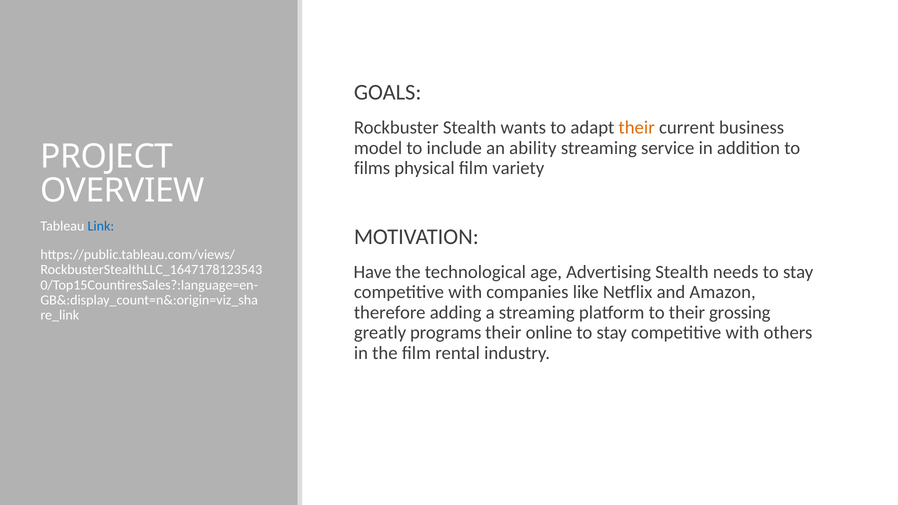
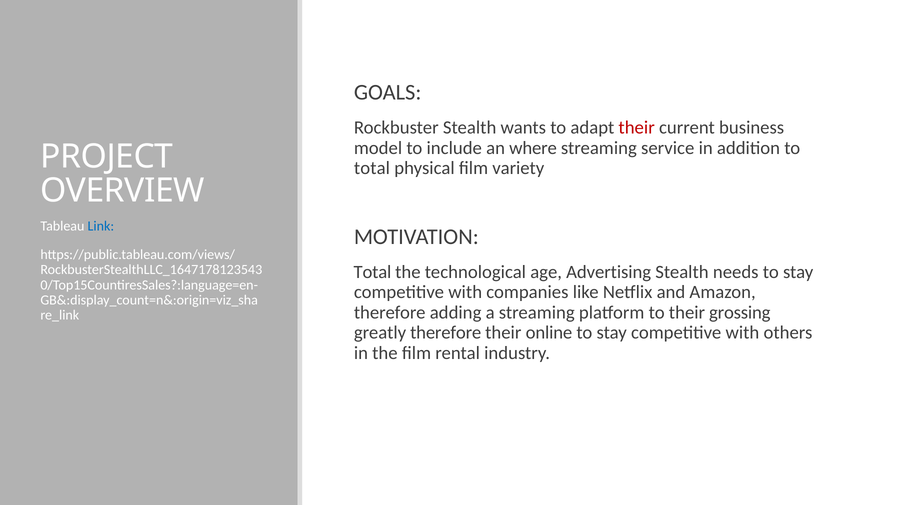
their colour: orange -> red (637, 128)
ability: ability -> where (533, 148)
films: films -> total (372, 168)
Have: Have -> Total (372, 272)
greatly programs: programs -> therefore (446, 333)
